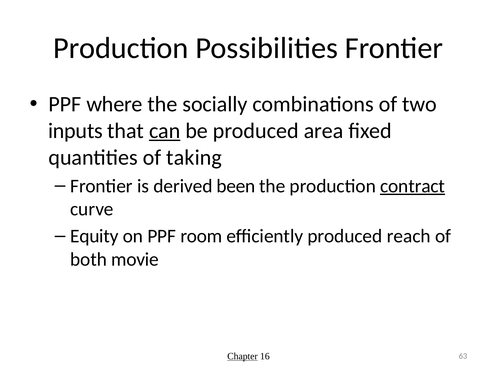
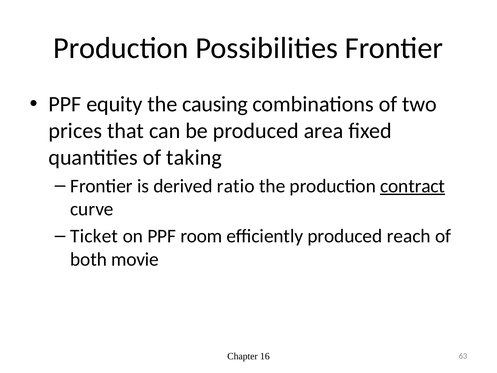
where: where -> equity (114, 104)
socially: socially -> causing (215, 104)
inputs: inputs -> prices (75, 131)
can underline: present -> none (165, 131)
been: been -> ratio (236, 186)
Equity: Equity -> Ticket (94, 236)
Chapter underline: present -> none (242, 356)
